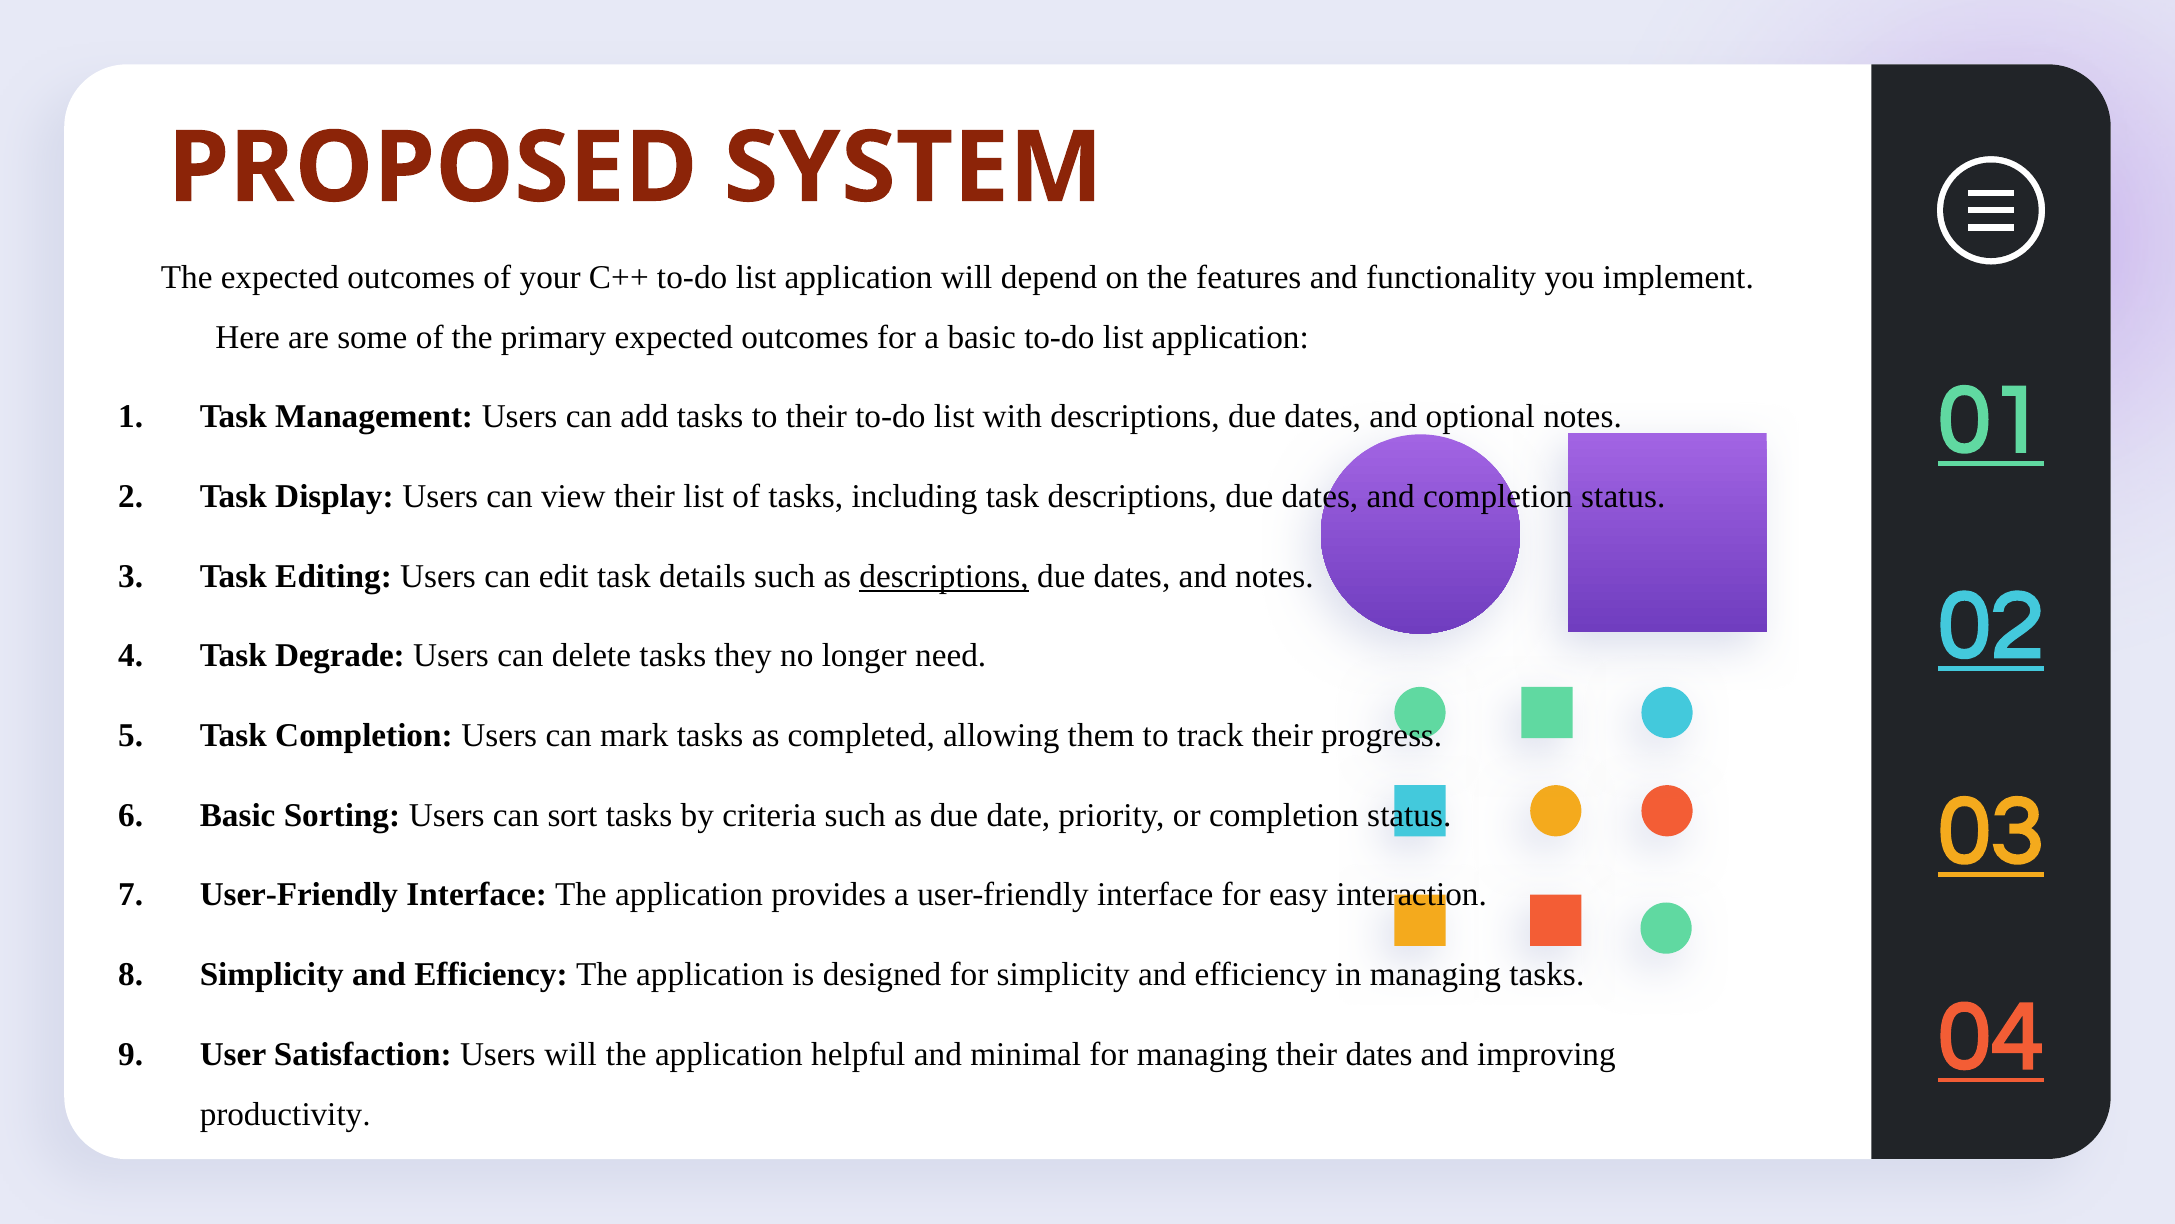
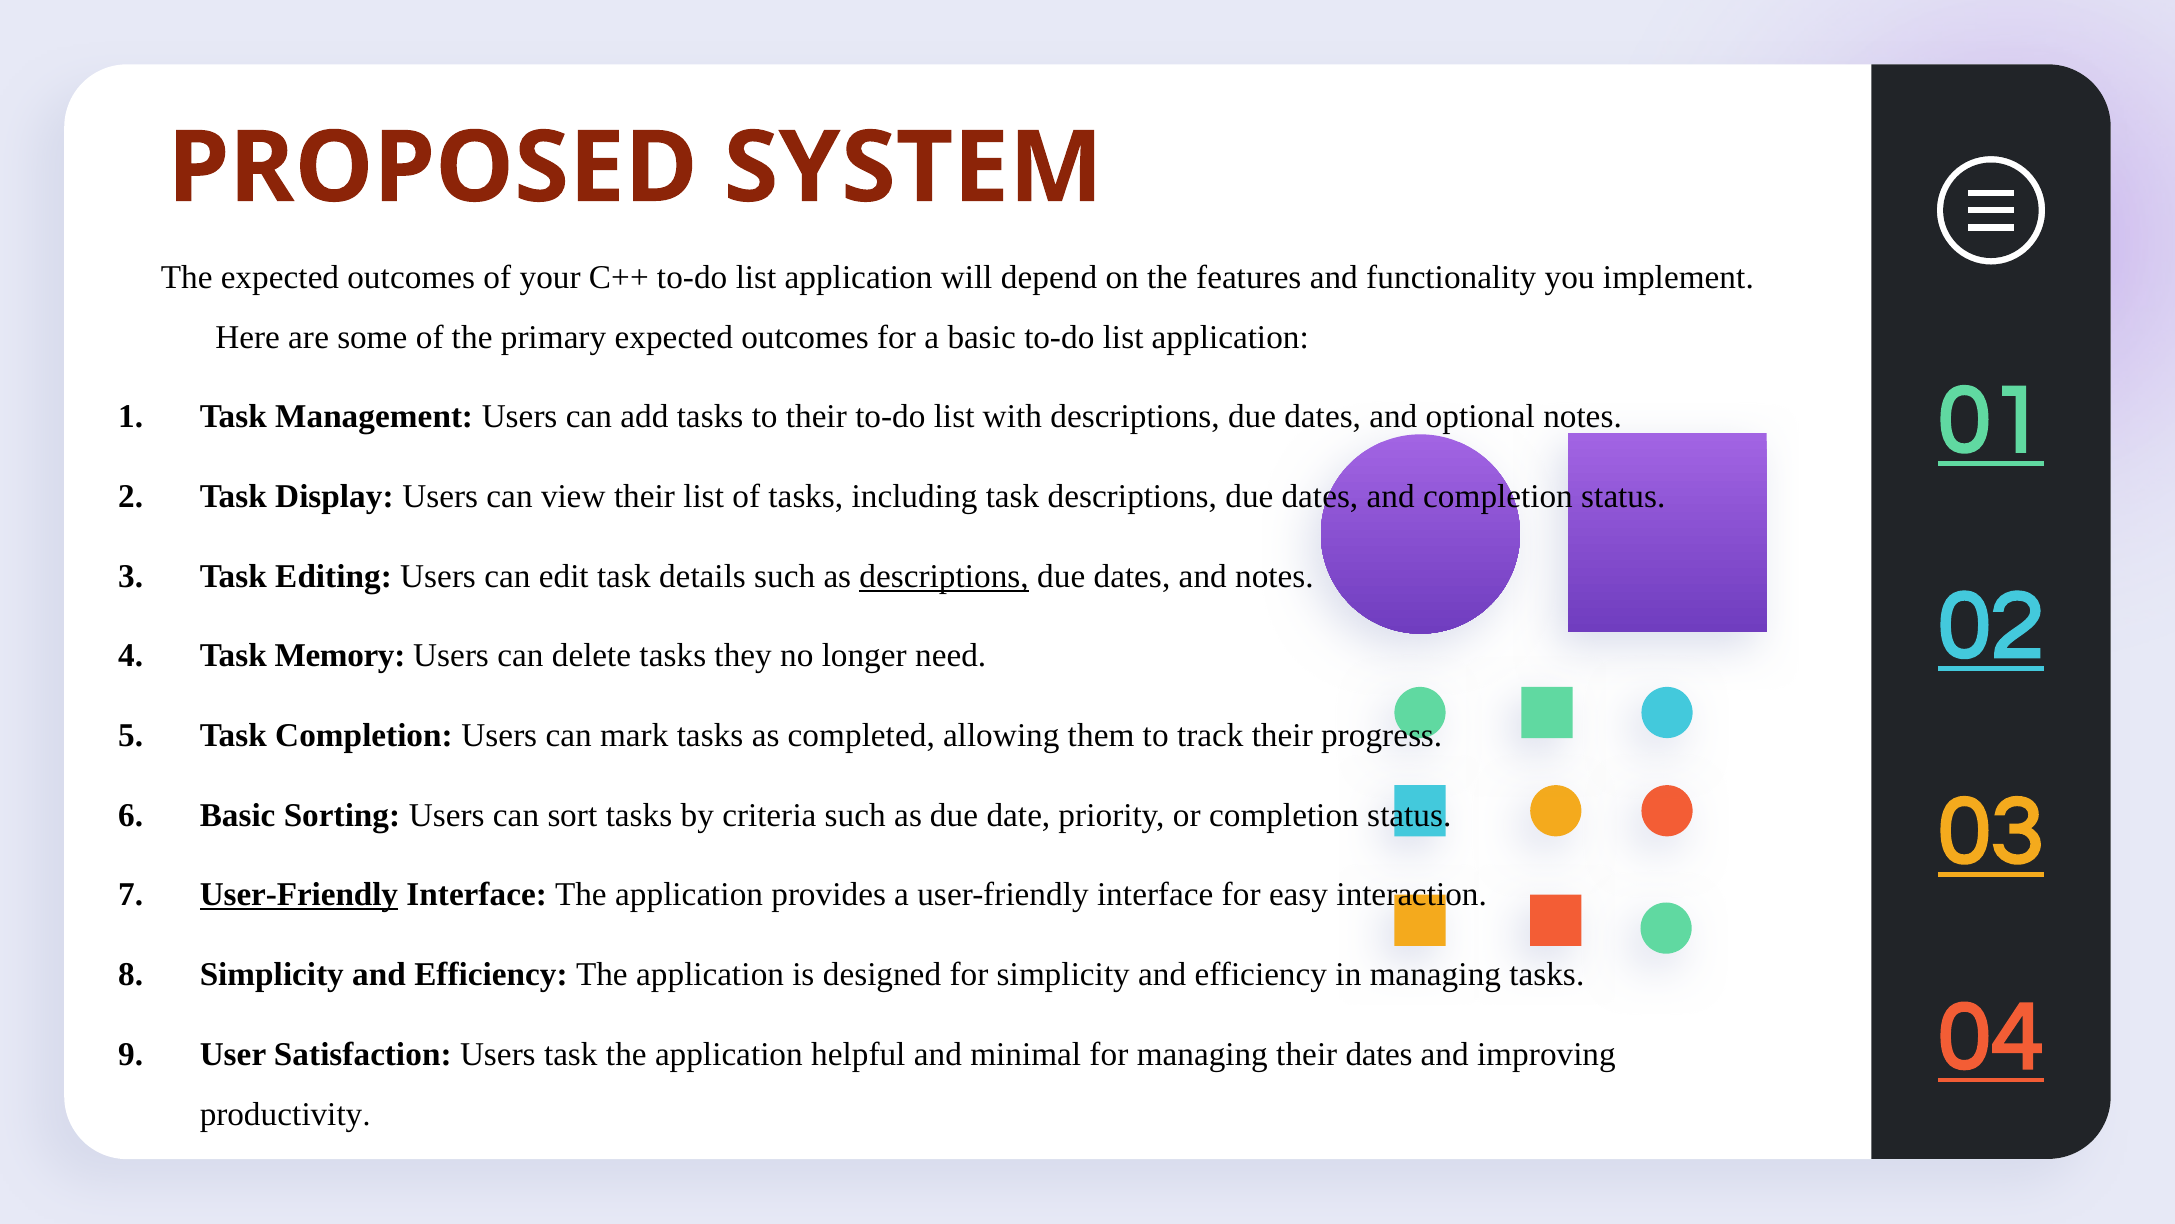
Degrade: Degrade -> Memory (340, 656)
User-Friendly underline: none -> present (299, 895)
Users will: will -> task (571, 1054)
